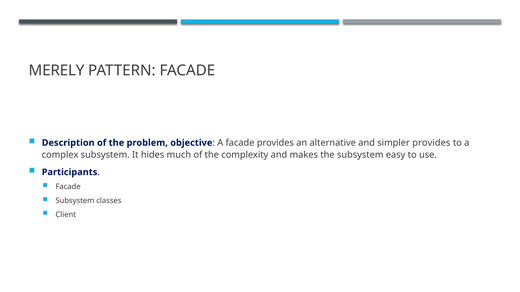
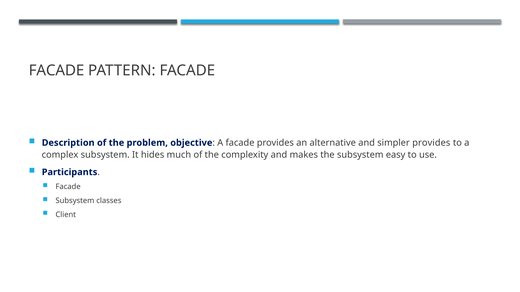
MERELY: MERELY -> FACADE (56, 71)
